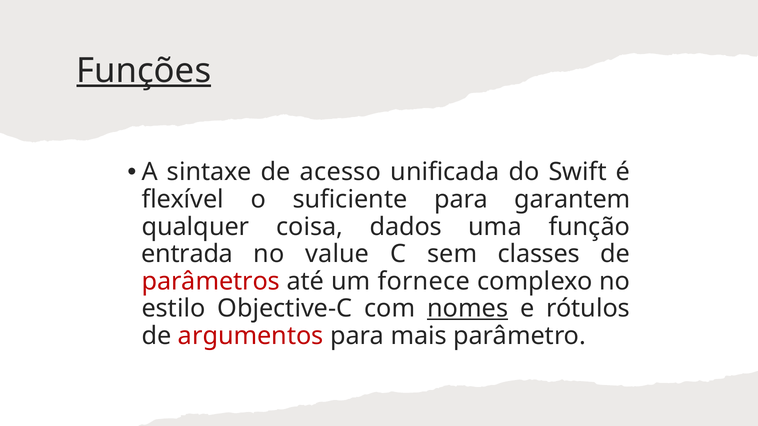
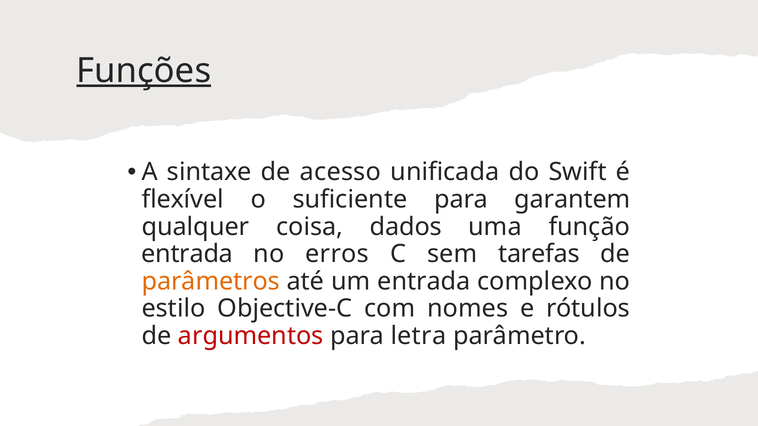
value: value -> erros (337, 254)
classes: classes -> tarefas (539, 254)
parâmetros colour: red -> orange (211, 282)
um fornece: fornece -> entrada (424, 282)
nomes underline: present -> none (468, 309)
mais: mais -> letra (418, 336)
